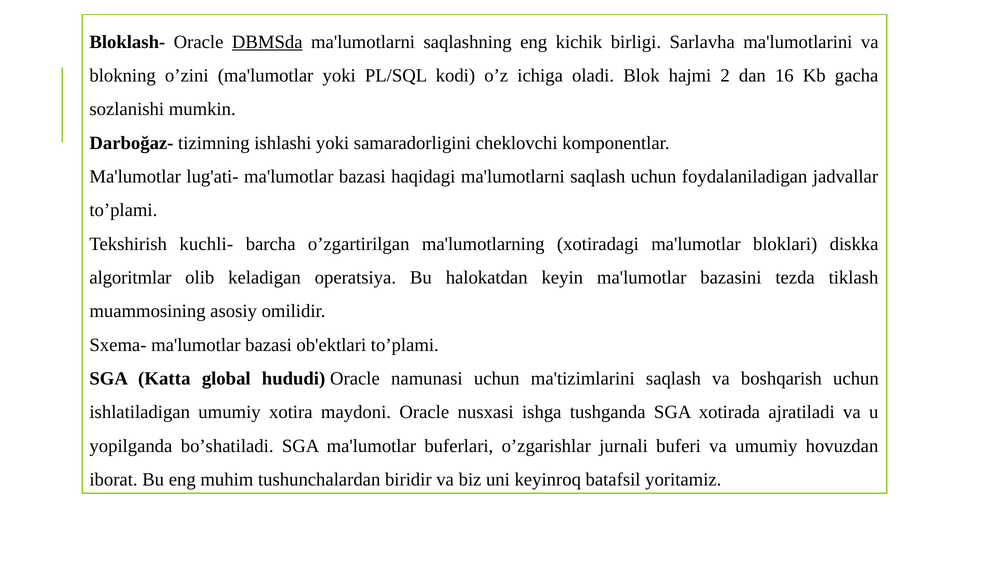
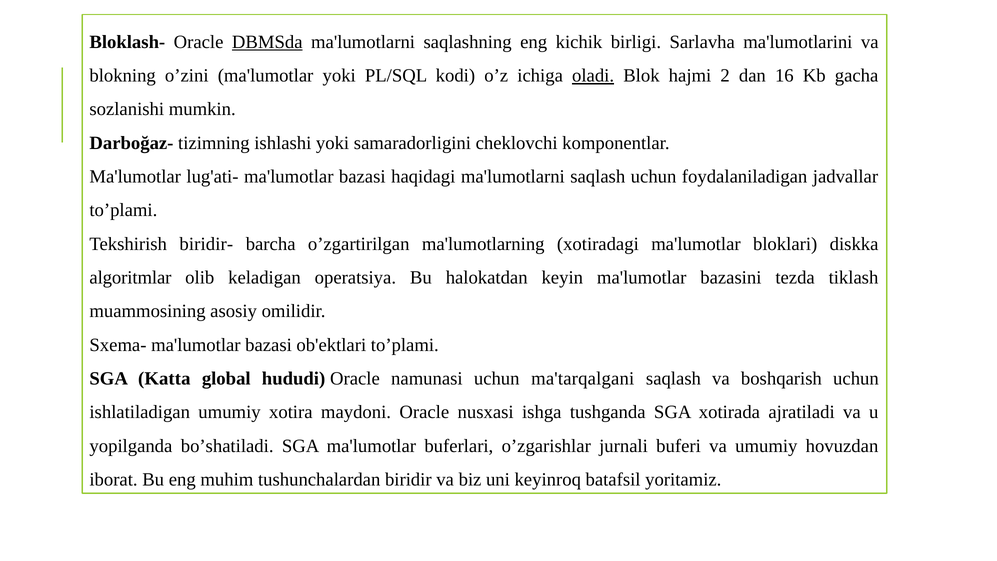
oladi underline: none -> present (593, 76)
kuchli-: kuchli- -> biridir- (206, 244)
ma'tizimlarini: ma'tizimlarini -> ma'tarqalgani (583, 378)
